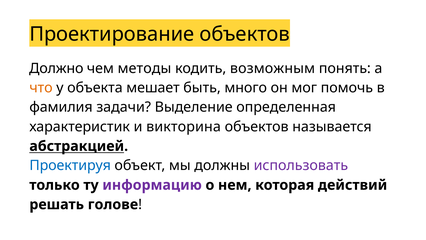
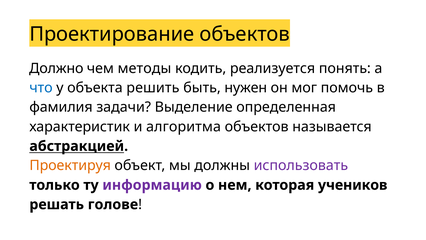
возможным: возможным -> реализуется (273, 68)
что colour: orange -> blue (41, 88)
мешает: мешает -> решить (153, 88)
много: много -> нужен (246, 88)
викторина: викторина -> алгоритма (184, 127)
Проектируя colour: blue -> orange (70, 165)
действий: действий -> учеников (353, 185)
